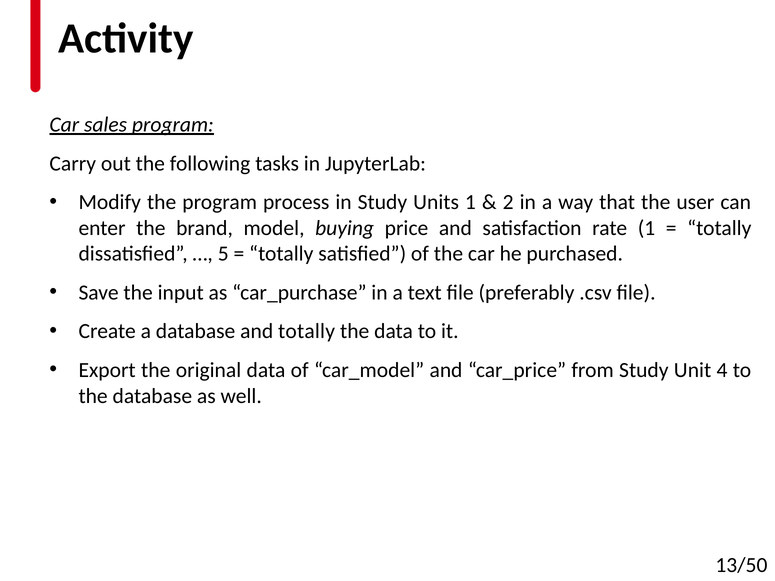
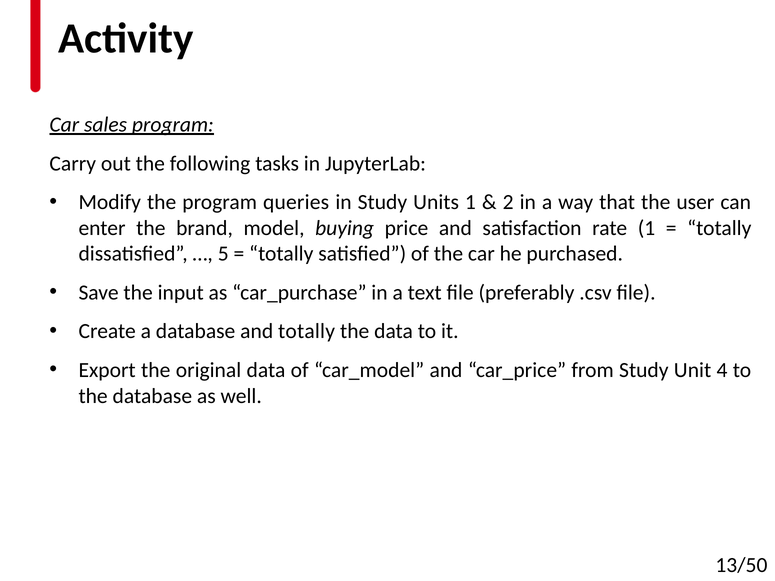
process: process -> queries (296, 202)
